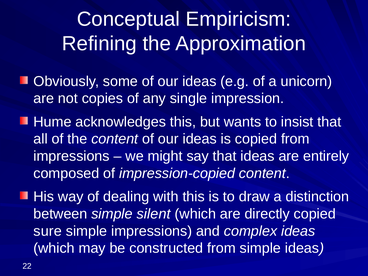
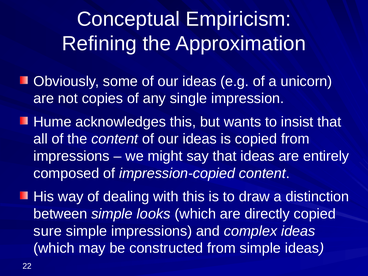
silent: silent -> looks (154, 214)
